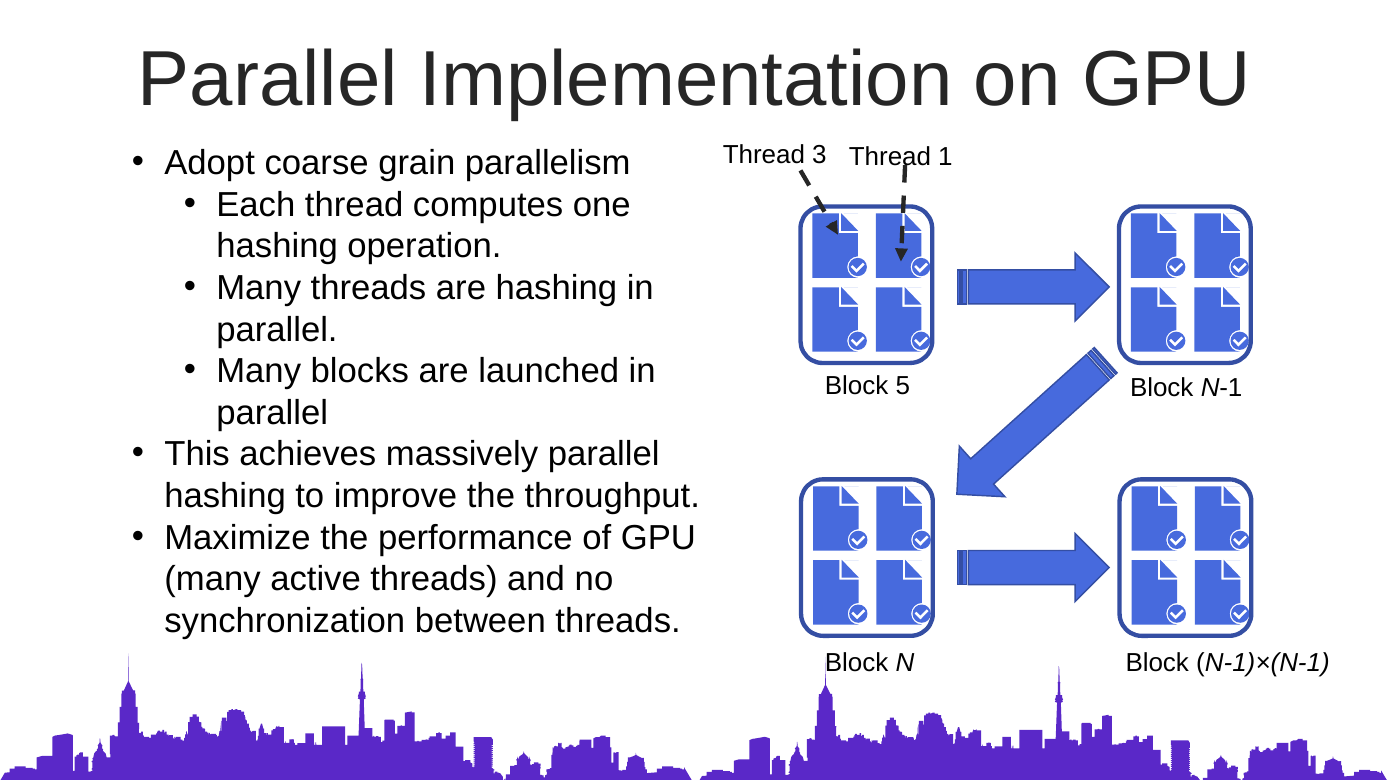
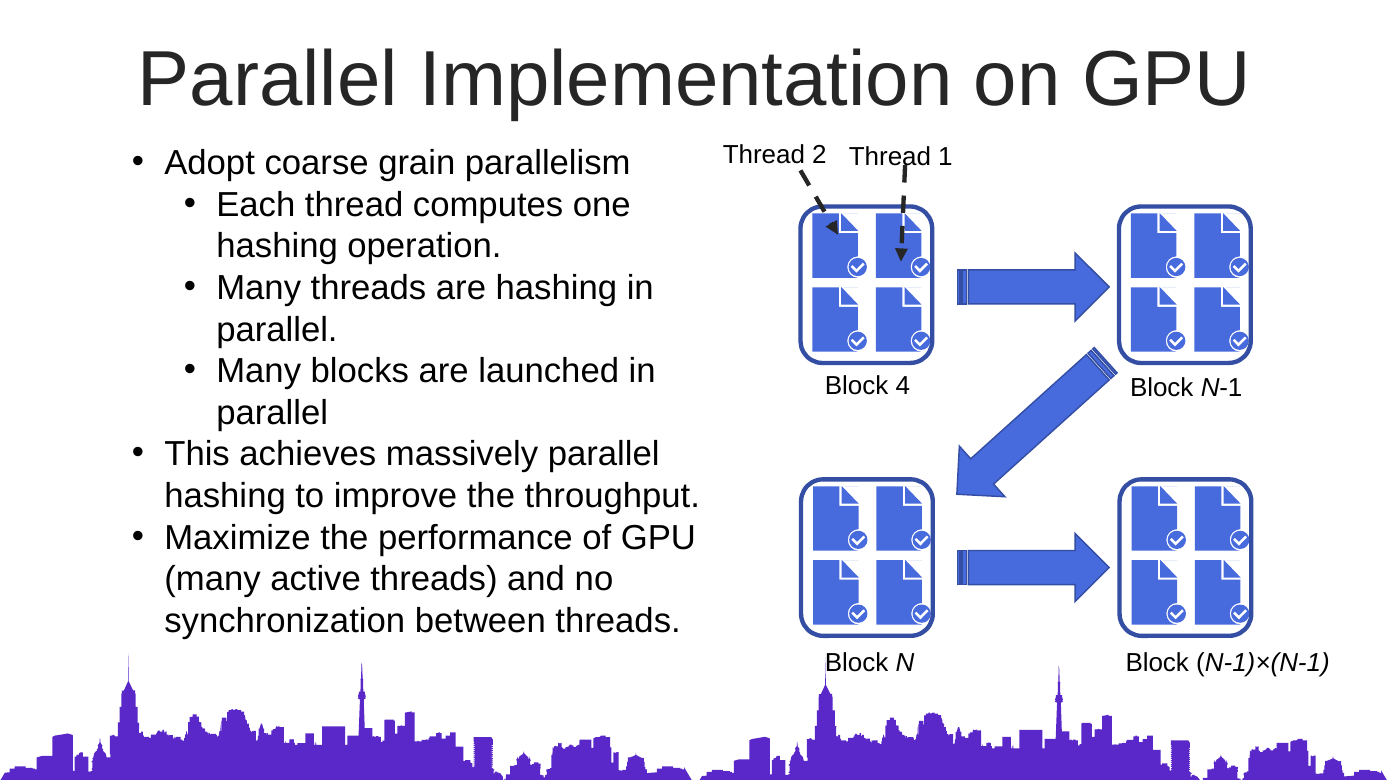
3: 3 -> 2 (819, 155)
5: 5 -> 4 (903, 386)
